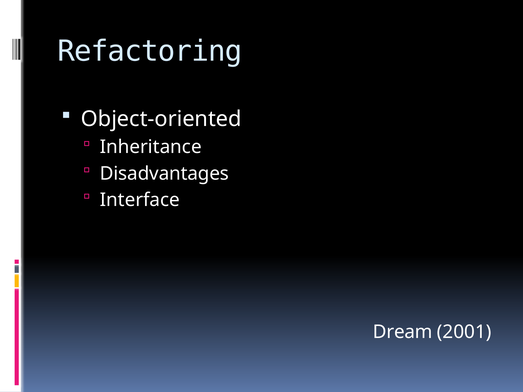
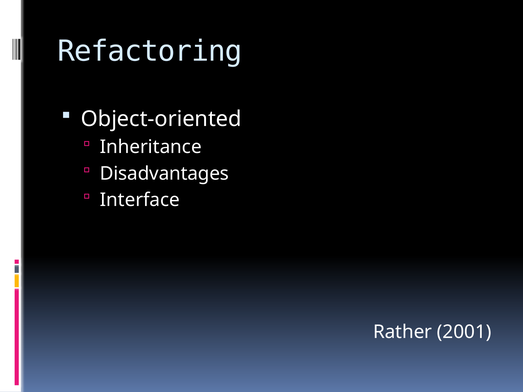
Dream: Dream -> Rather (403, 332)
